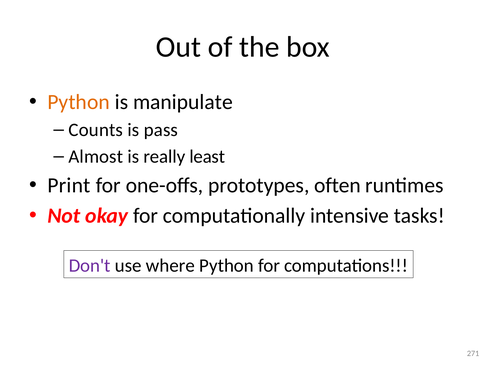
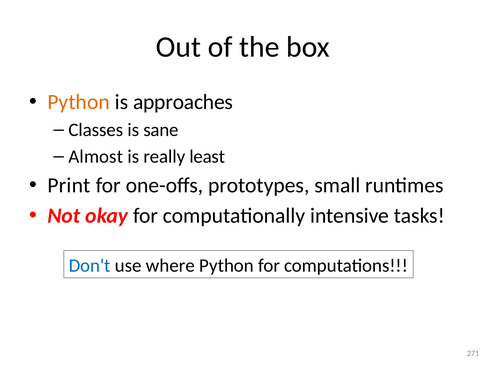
manipulate: manipulate -> approaches (183, 102)
Counts: Counts -> Classes (96, 130)
pass: pass -> sane (161, 130)
often: often -> small (337, 185)
Don't colour: purple -> blue (90, 265)
